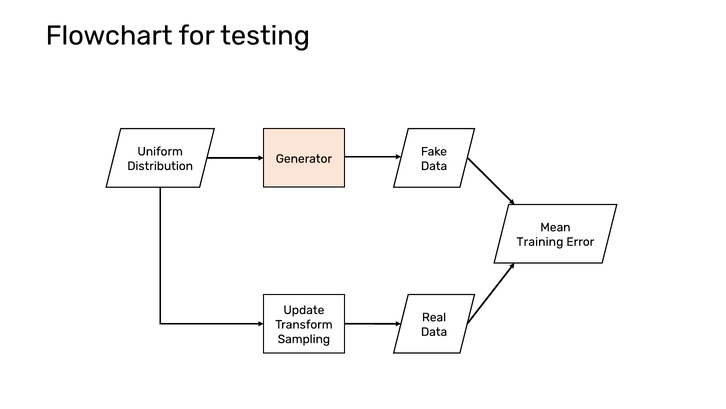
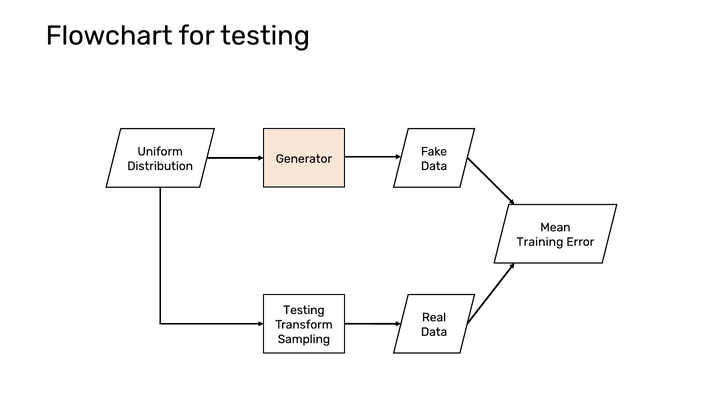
Update: Update -> Testing (304, 310)
